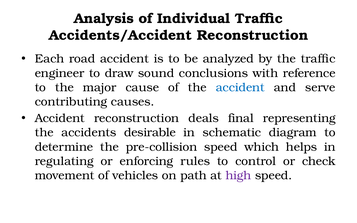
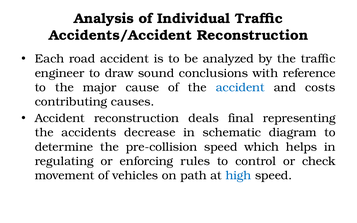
serve: serve -> costs (320, 87)
desirable: desirable -> decrease (150, 133)
high colour: purple -> blue (238, 175)
